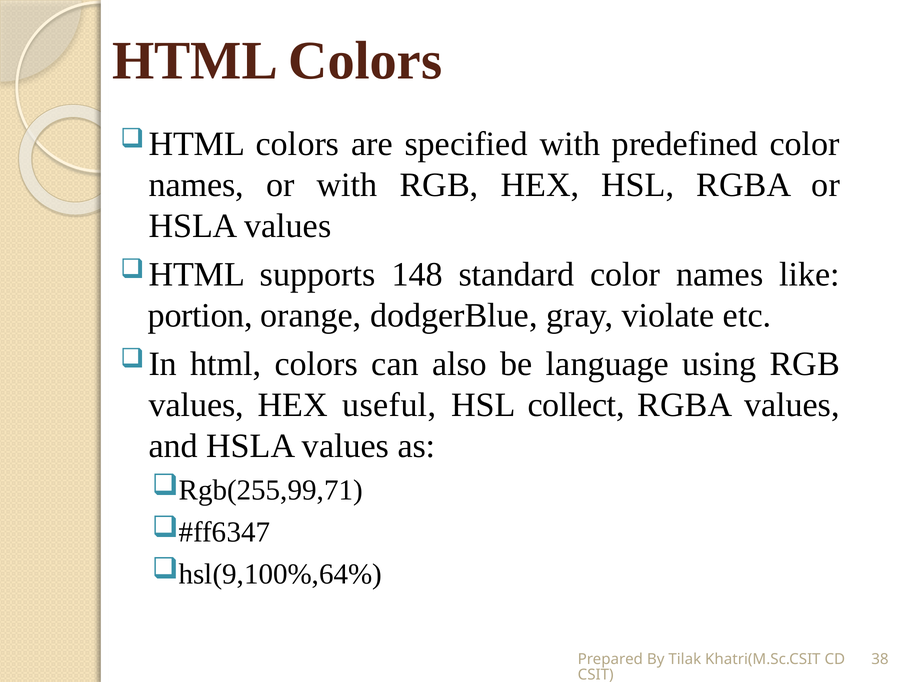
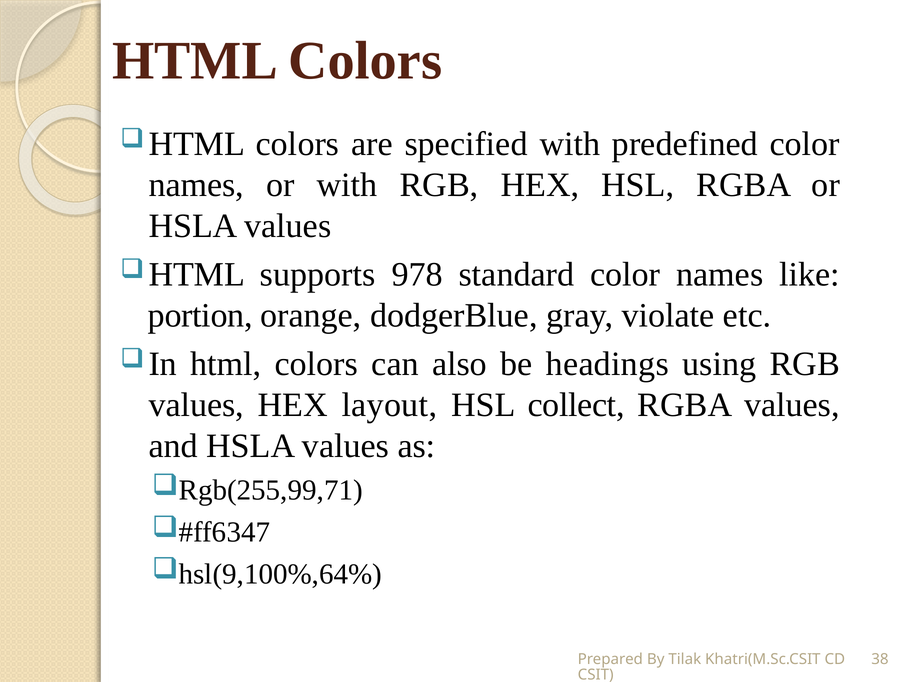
148: 148 -> 978 (417, 275)
language: language -> headings (607, 364)
useful: useful -> layout (389, 405)
